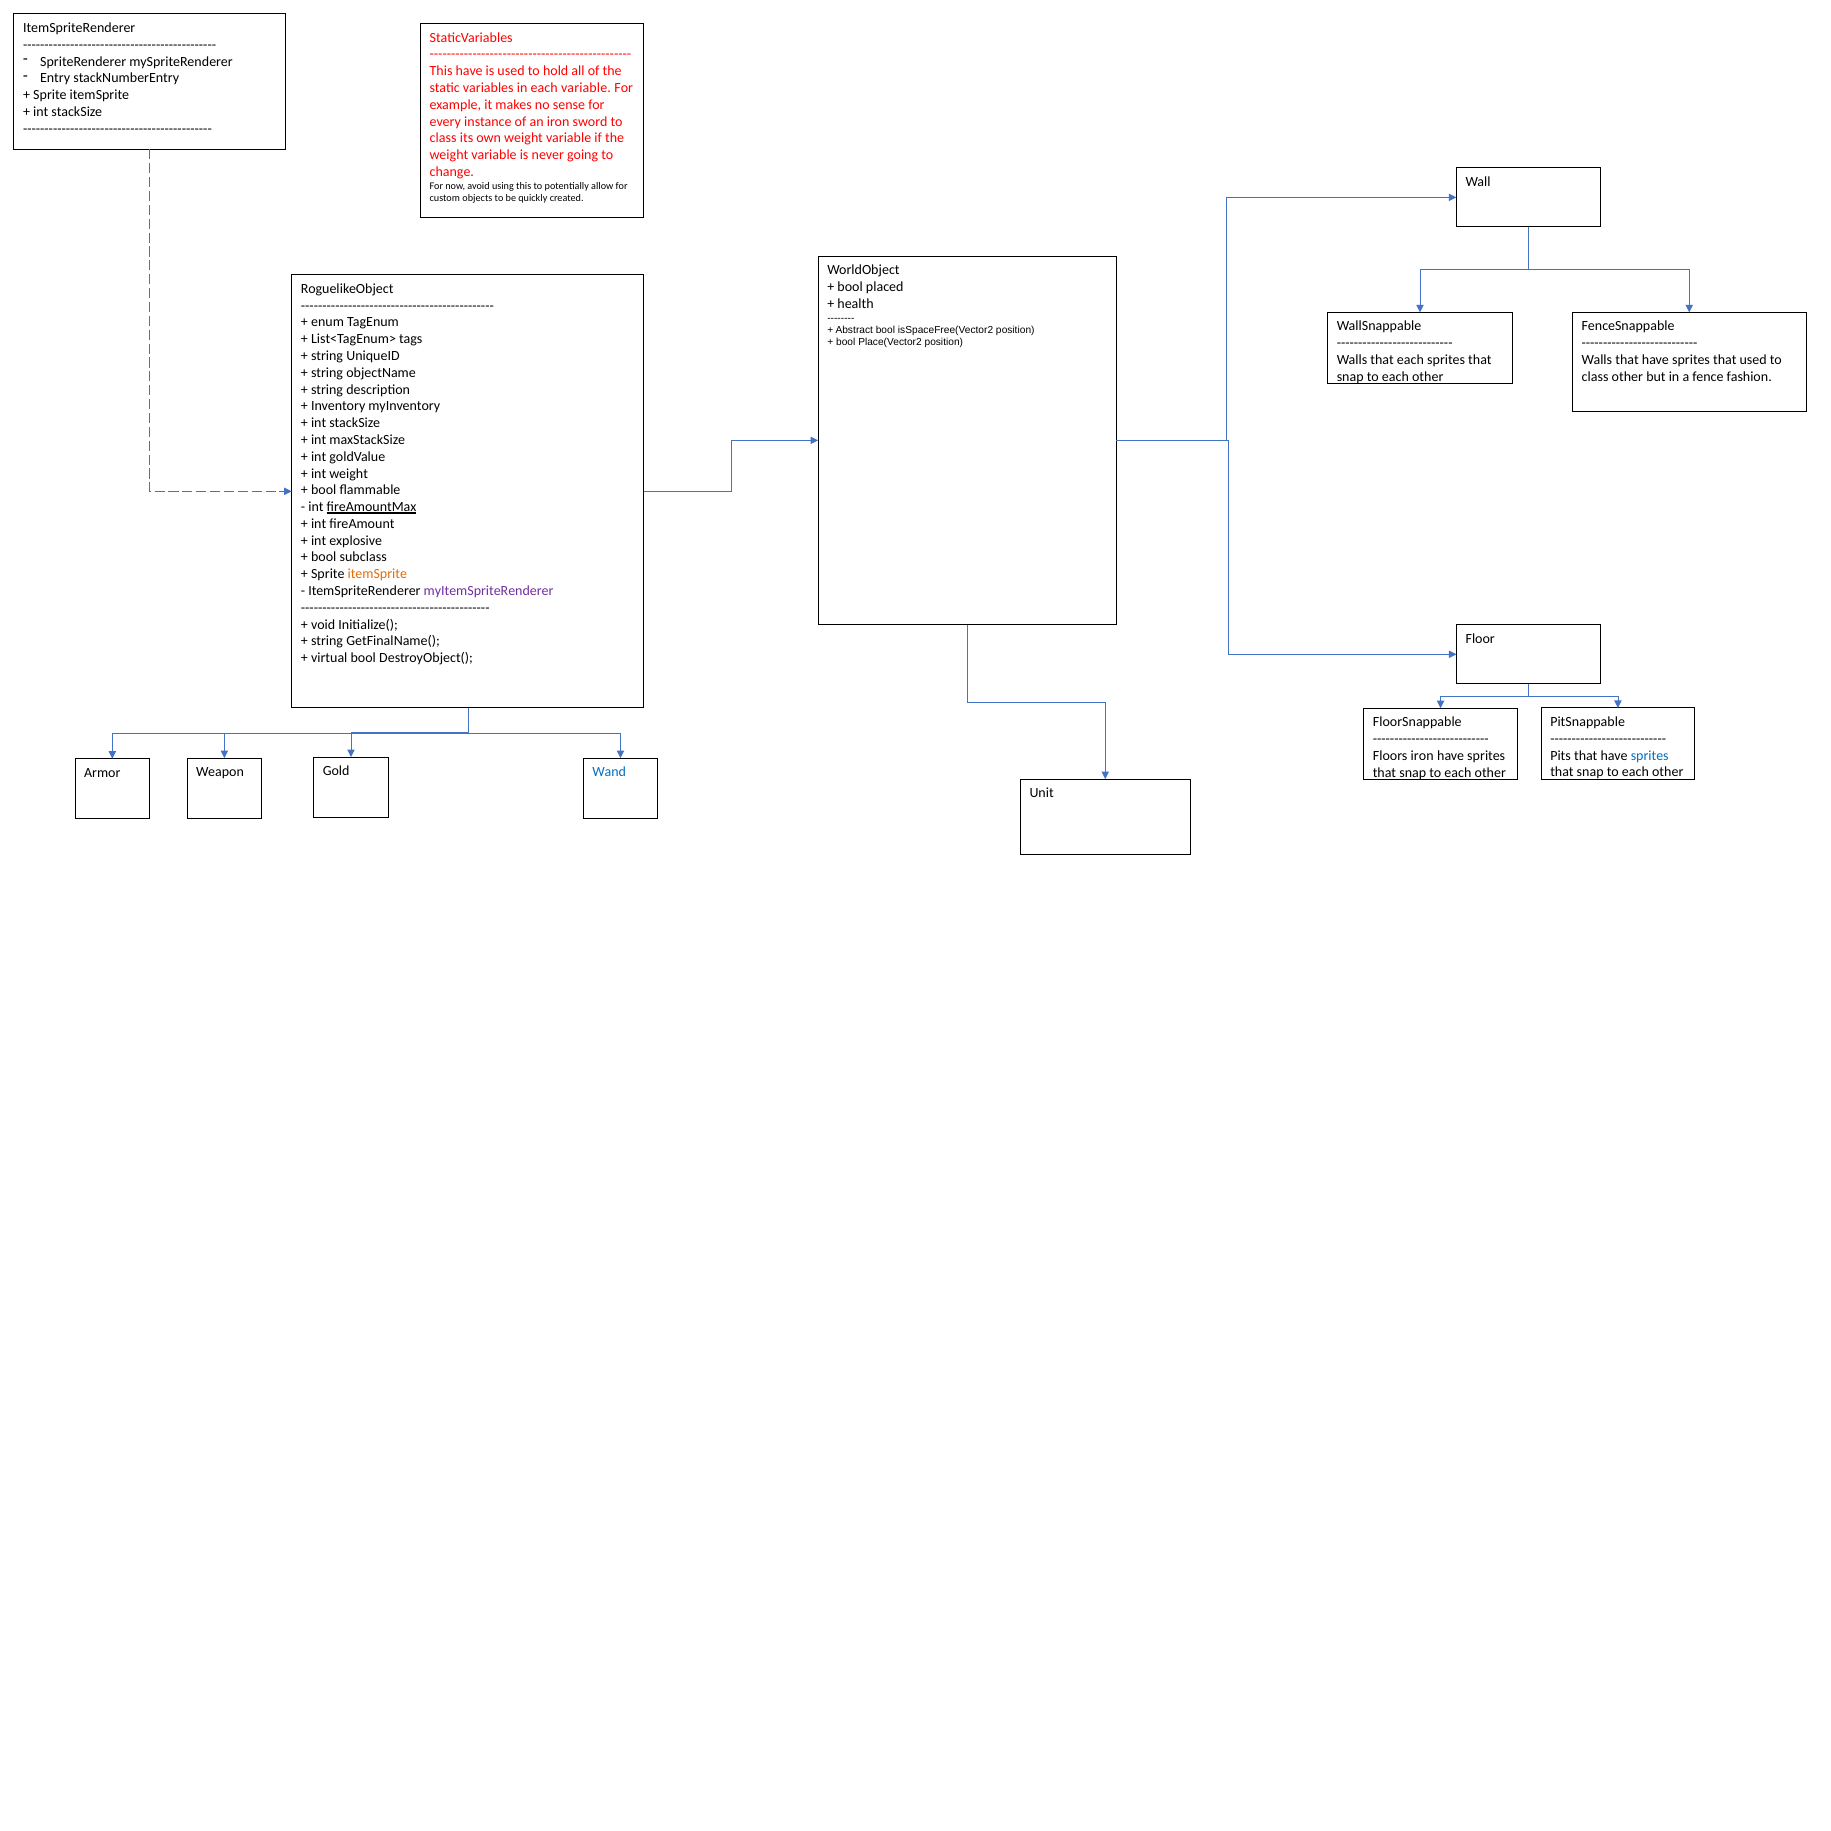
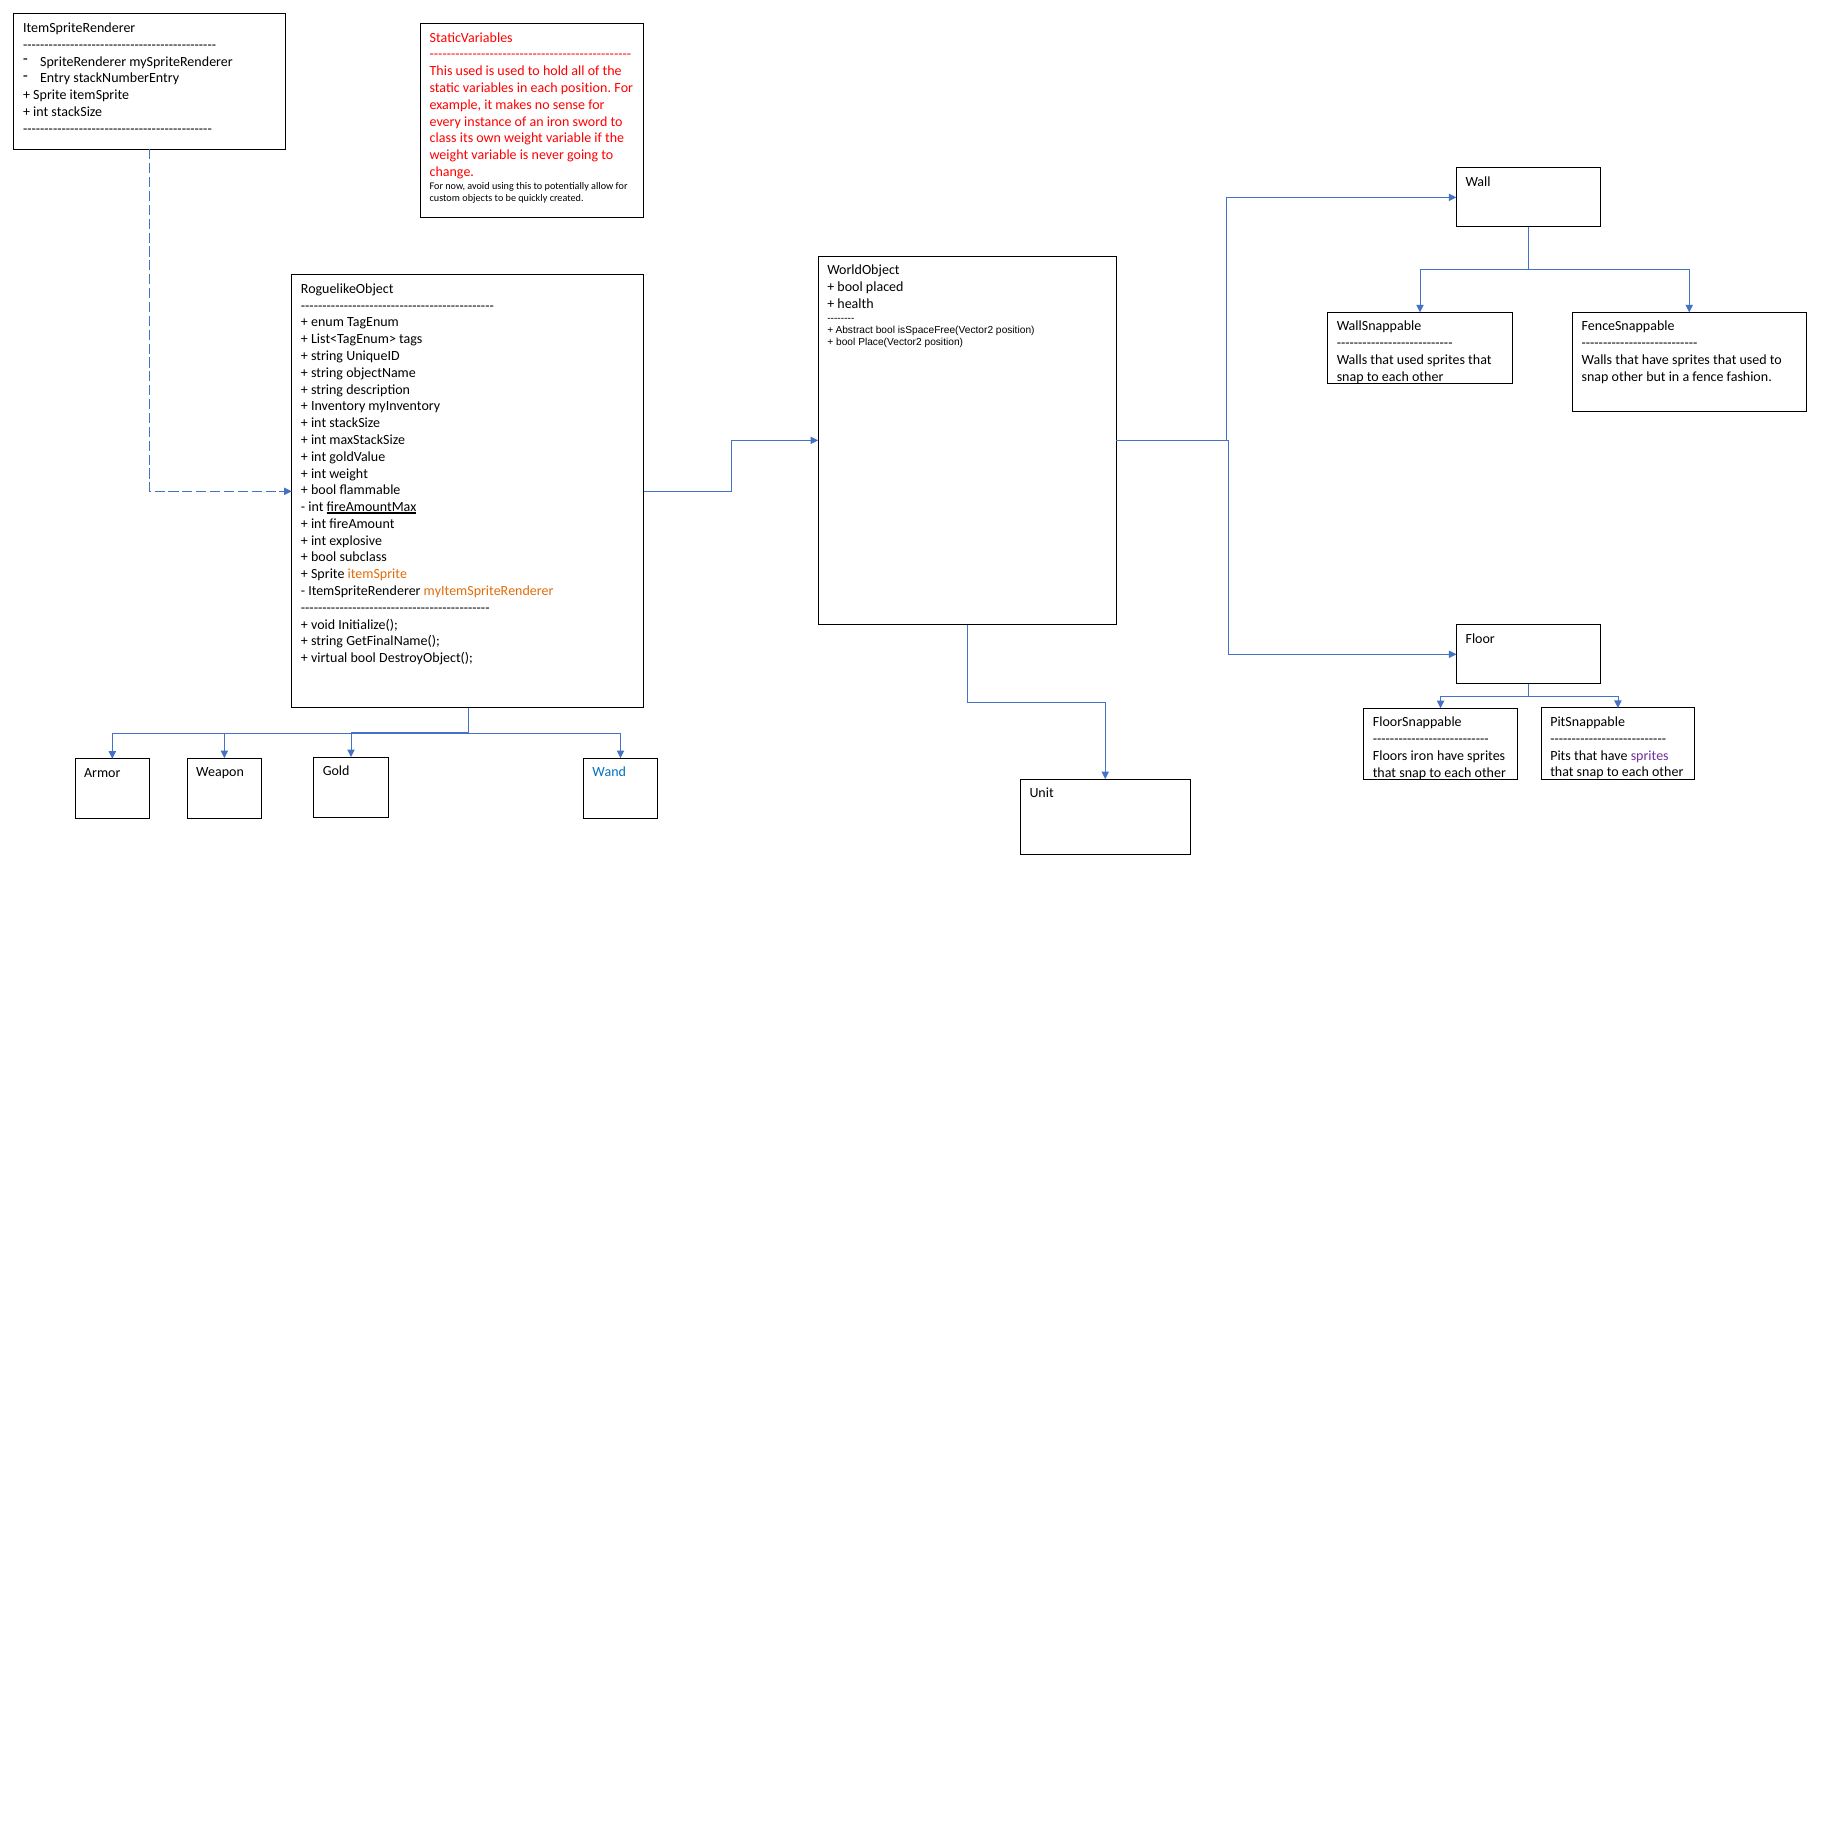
This have: have -> used (469, 71)
each variable: variable -> position (586, 88)
Walls that each: each -> used (1410, 360)
class: class -> snap (1595, 377)
myItemSpriteRenderer colour: purple -> orange (489, 591)
sprites colour: blue -> purple (1650, 755)
